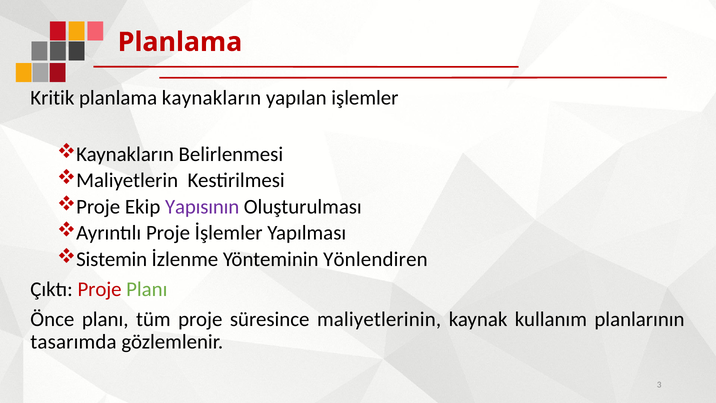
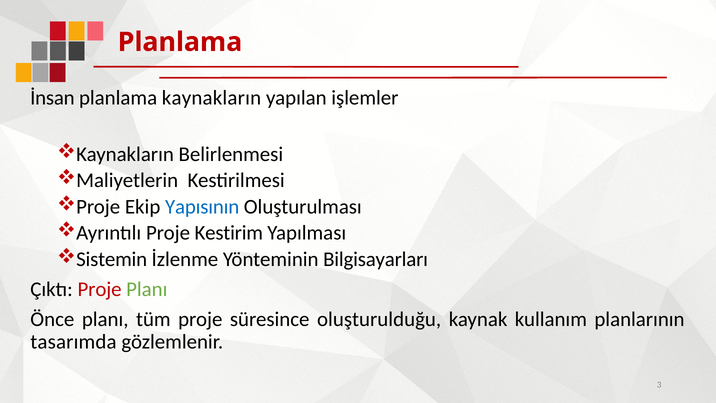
Kritik: Kritik -> İnsan (52, 98)
Yapısının colour: purple -> blue (202, 207)
İşlemler: İşlemler -> Kestirim (229, 233)
Yönlendiren: Yönlendiren -> Bilgisayarları (376, 259)
maliyetlerinin: maliyetlerinin -> oluşturulduğu (379, 319)
